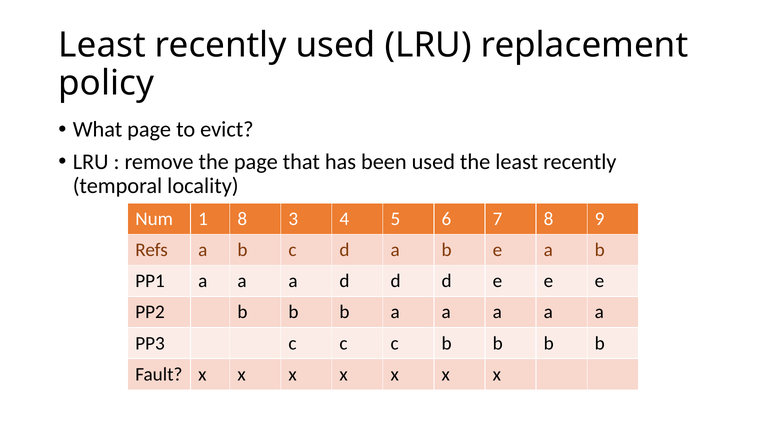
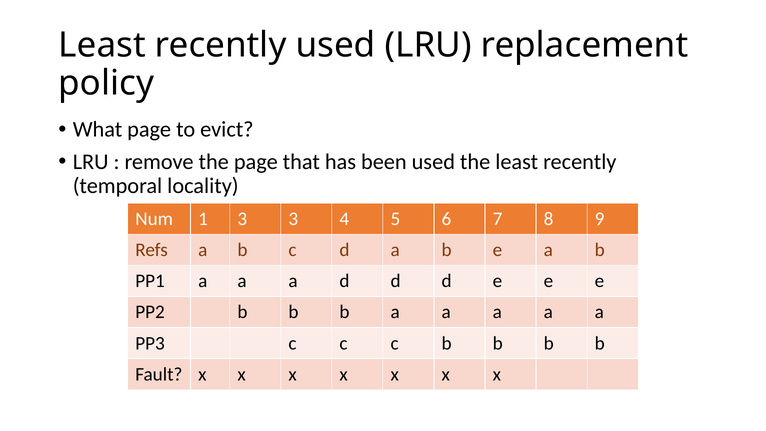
1 8: 8 -> 3 (242, 219)
